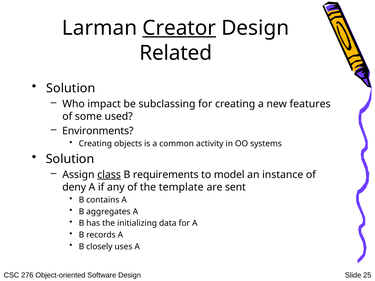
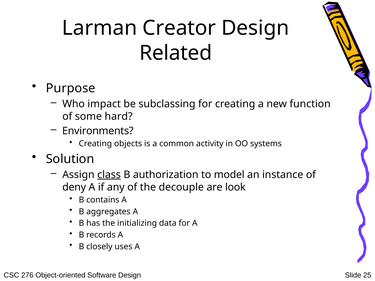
Creator underline: present -> none (179, 28)
Solution: Solution -> Purpose (71, 88)
features: features -> function (310, 104)
used: used -> hard (119, 117)
requirements: requirements -> authorization (166, 175)
template: template -> decouple (181, 187)
sent: sent -> look (235, 187)
